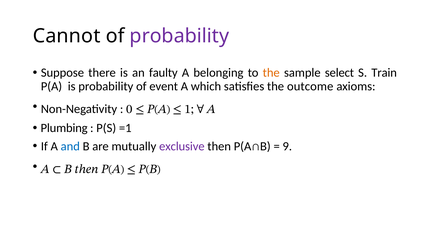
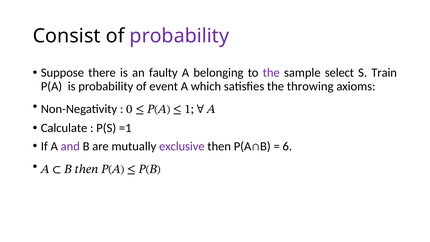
Cannot: Cannot -> Consist (67, 36)
the colour: orange -> purple (271, 73)
outcome: outcome -> throwing (310, 86)
Plumbing: Plumbing -> Calculate (64, 128)
and colour: blue -> purple (70, 146)
9: 9 -> 6 (287, 146)
